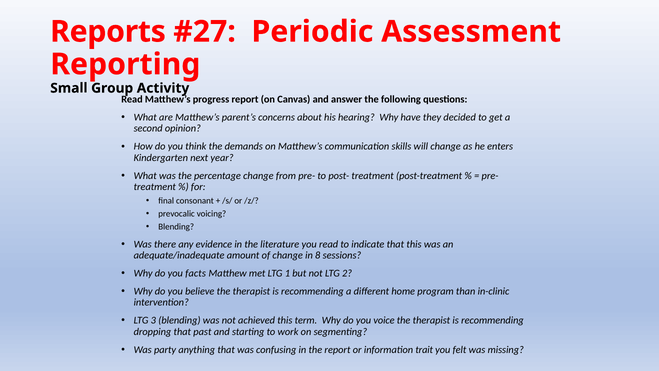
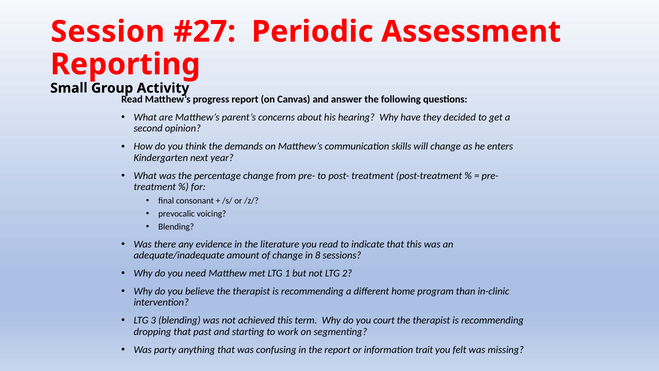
Reports: Reports -> Session (108, 32)
facts: facts -> need (196, 273)
voice: voice -> court (384, 320)
